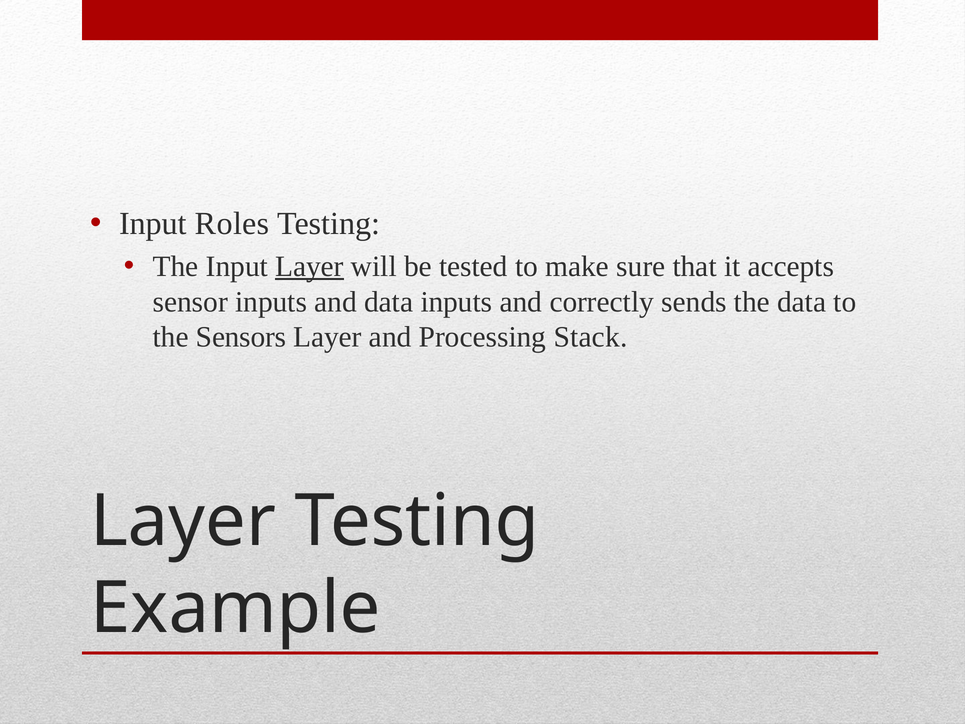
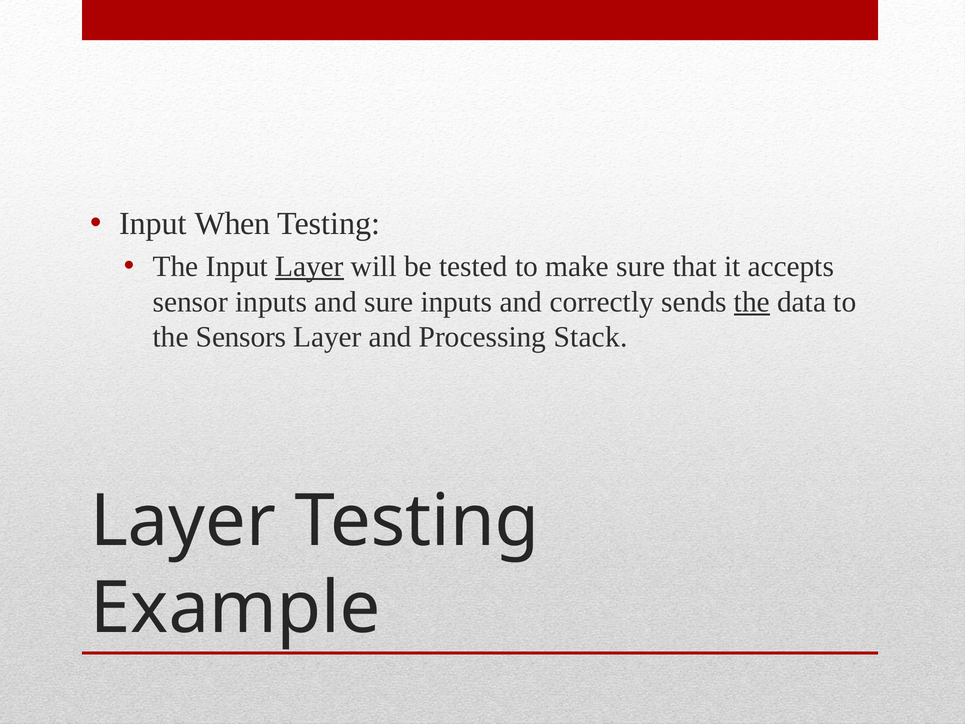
Roles: Roles -> When (233, 224)
and data: data -> sure (389, 302)
the underline: none -> present (752, 302)
